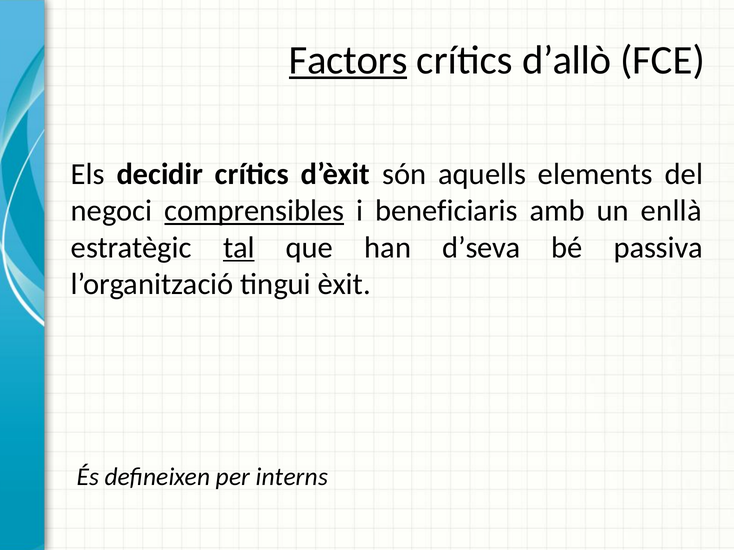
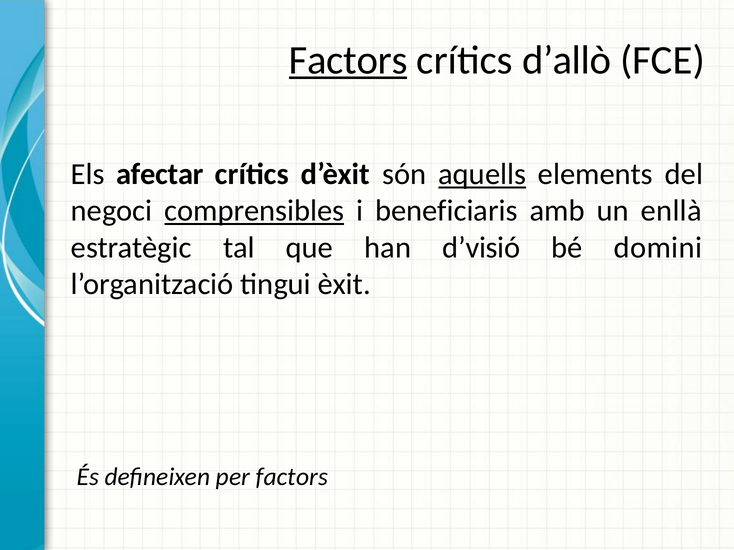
decidir: decidir -> afectar (160, 174)
aquells underline: none -> present (482, 174)
tal underline: present -> none (239, 248)
d’seva: d’seva -> d’visió (481, 248)
passiva: passiva -> domini (658, 248)
per interns: interns -> factors (292, 477)
